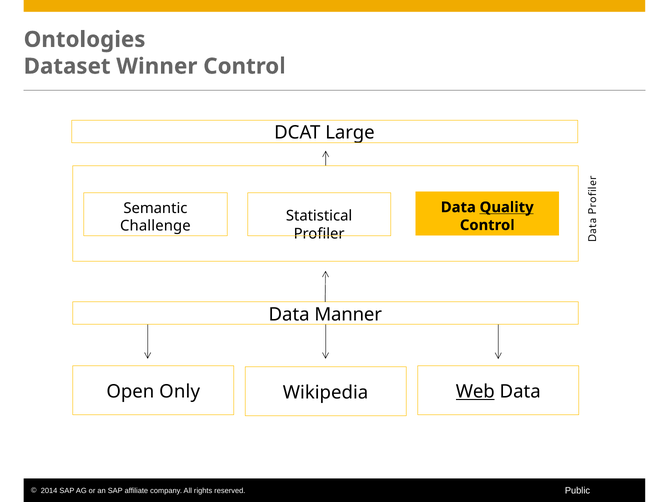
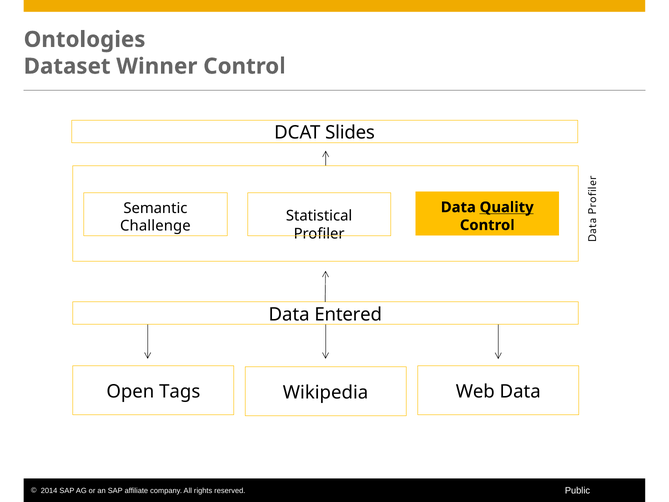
Large: Large -> Slides (350, 133)
Manner: Manner -> Entered (348, 314)
Only: Only -> Tags (180, 391)
Web underline: present -> none (475, 391)
